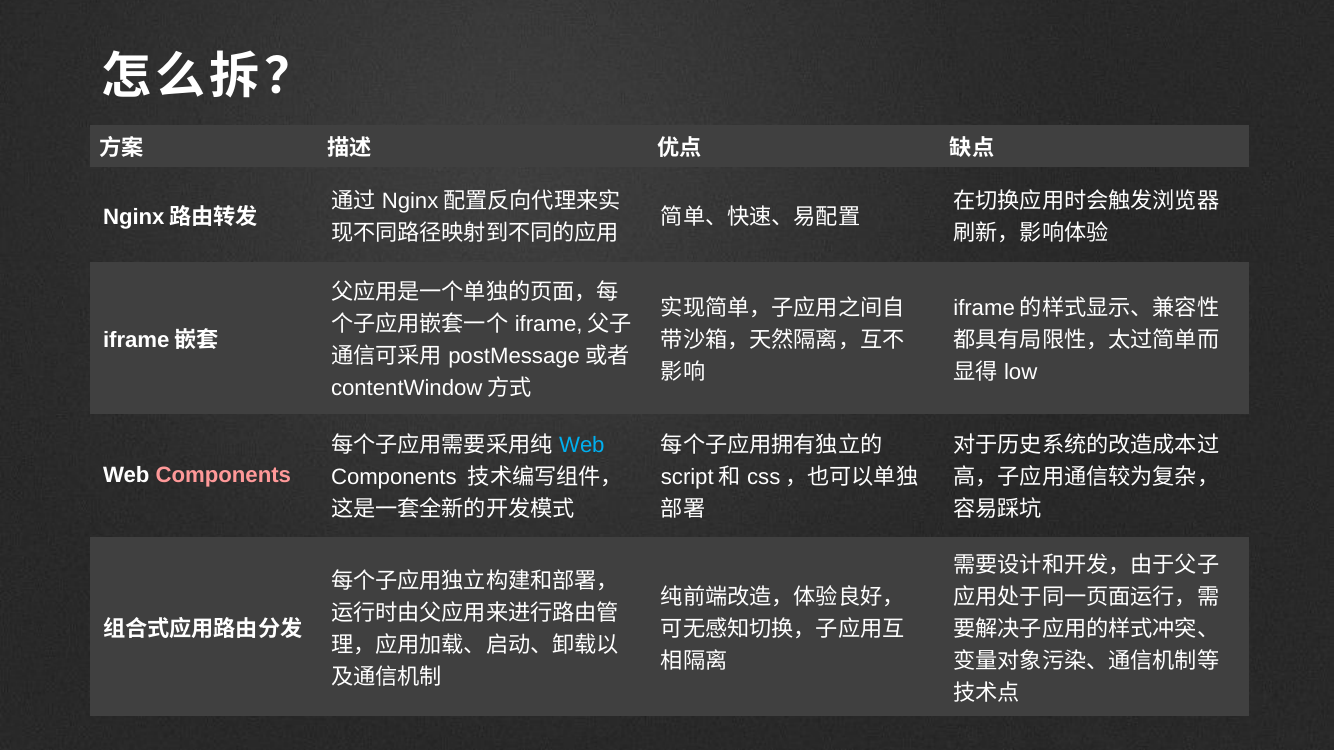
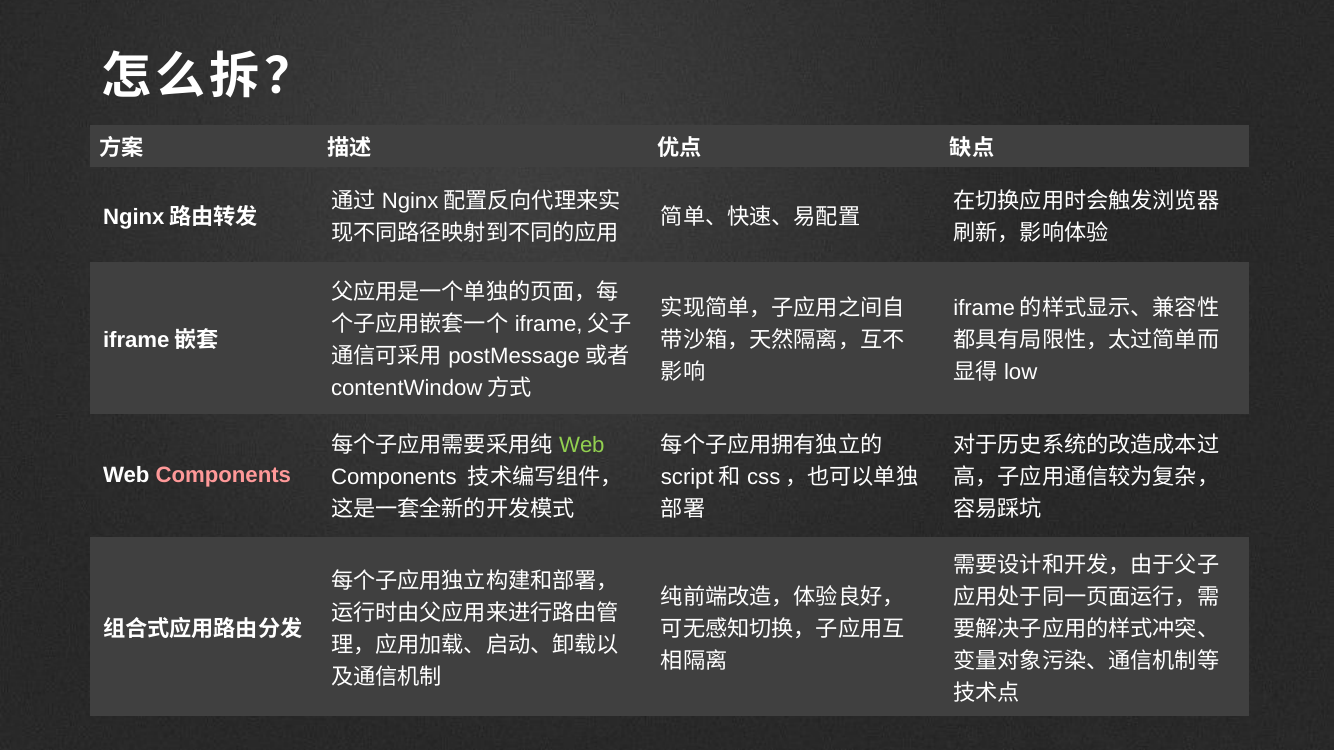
Web colour: light blue -> light green (582, 446)
